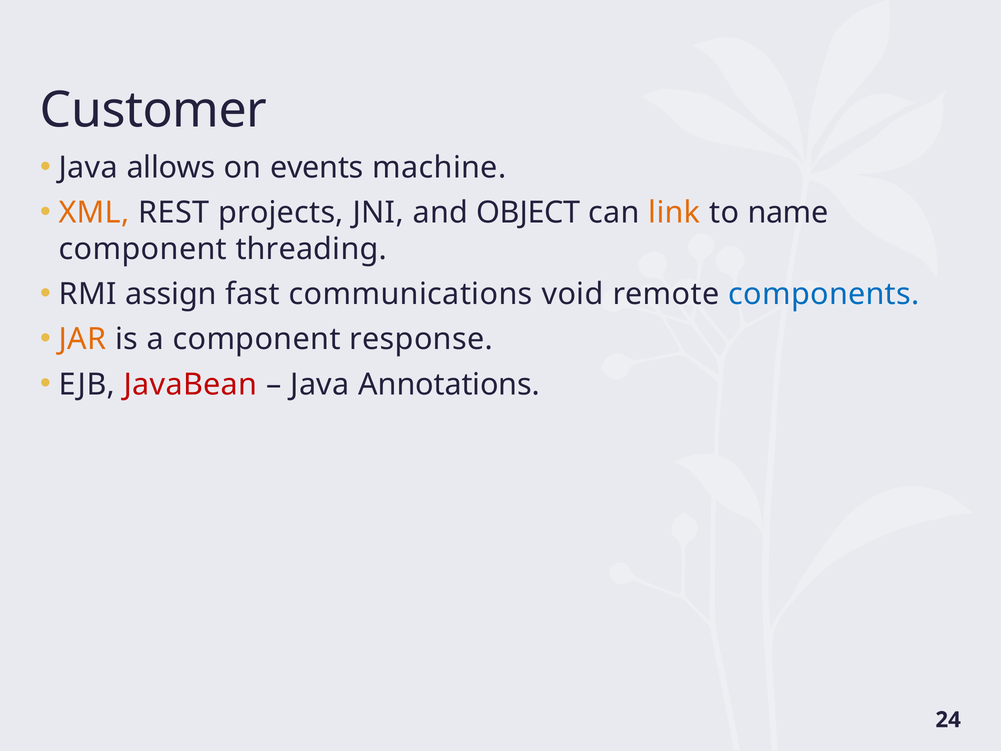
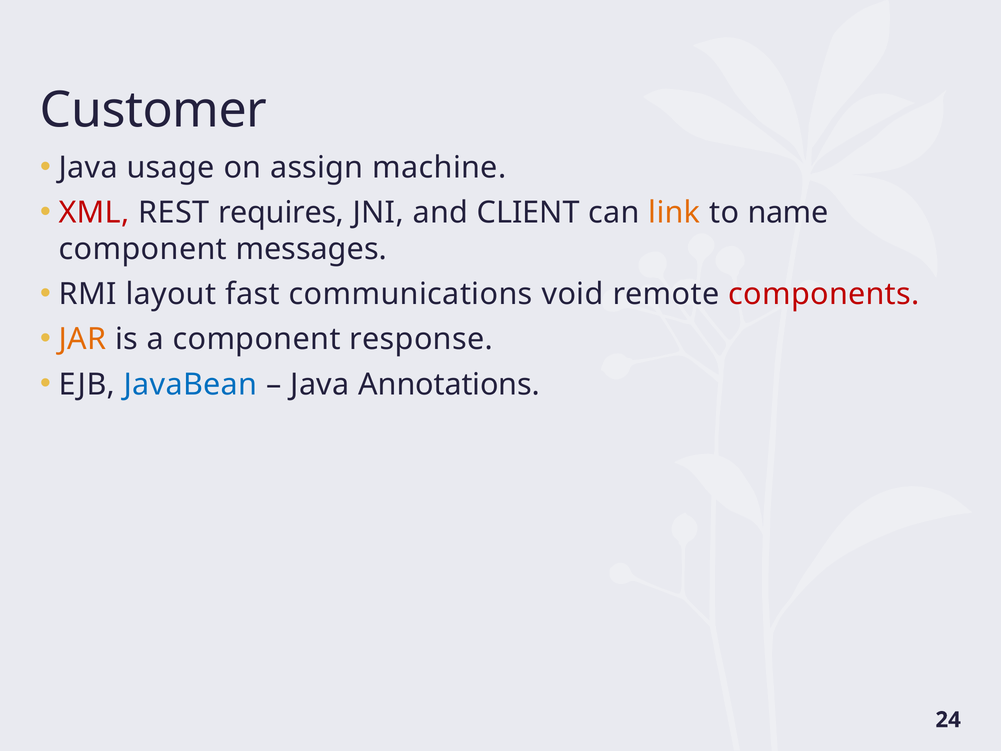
allows: allows -> usage (171, 168)
events: events -> assign (317, 168)
XML colour: orange -> red (94, 213)
projects: projects -> requires (281, 213)
OBJECT: OBJECT -> CLIENT (528, 213)
threading: threading -> messages (311, 249)
assign: assign -> layout (171, 294)
components colour: blue -> red (824, 294)
JavaBean colour: red -> blue (190, 384)
